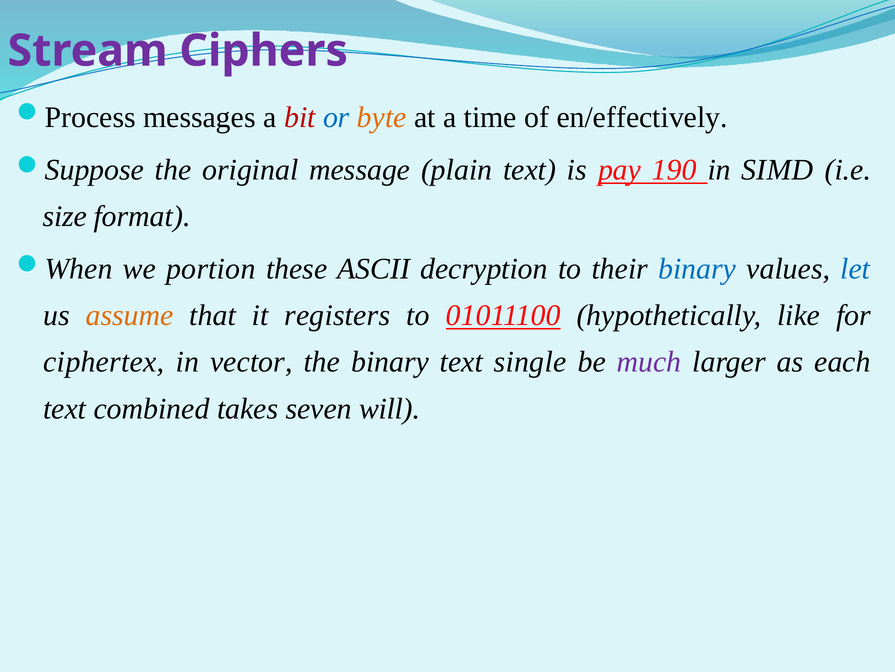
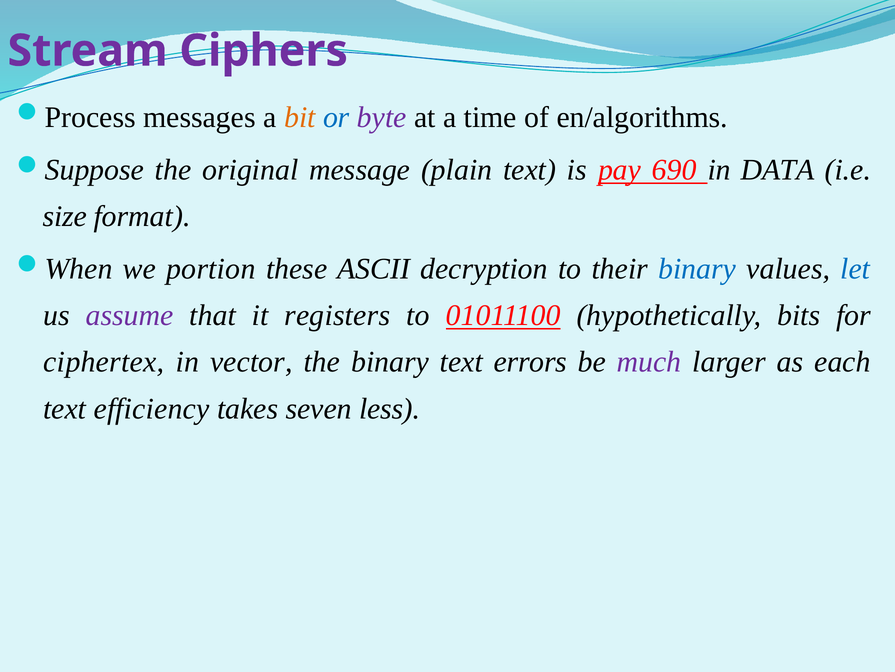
bit colour: red -> orange (300, 117)
byte colour: orange -> purple (382, 117)
en/effectively: en/effectively -> en/algorithms (642, 117)
190: 190 -> 690 (674, 170)
SIMD: SIMD -> DATA (778, 170)
assume colour: orange -> purple (130, 315)
like: like -> bits (799, 315)
single: single -> errors (530, 362)
combined: combined -> efficiency (151, 408)
will: will -> less (390, 408)
